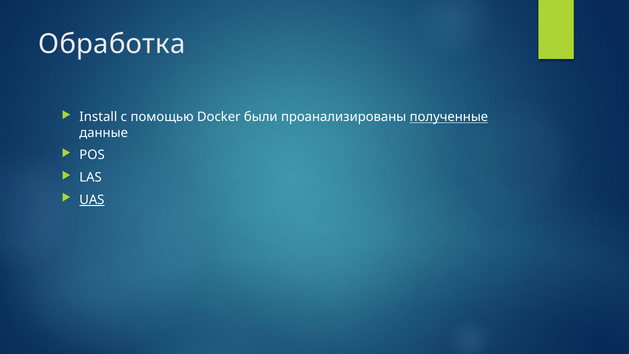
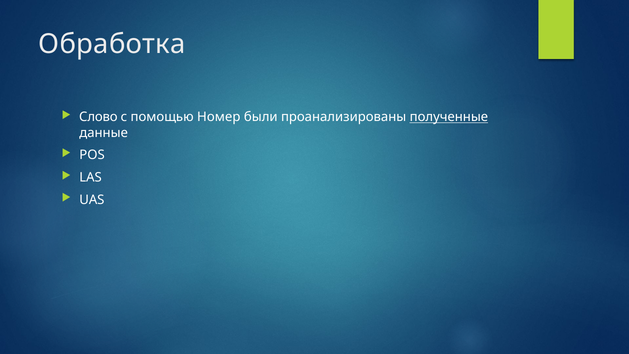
Install: Install -> Слово (98, 117)
Docker: Docker -> Номер (219, 117)
UAS underline: present -> none (92, 200)
